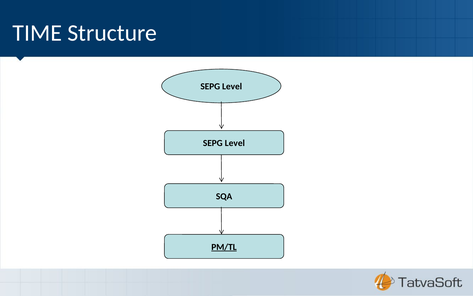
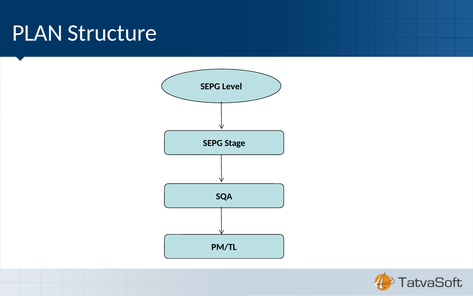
TIME: TIME -> PLAN (37, 33)
Level: Level -> Stage (235, 143)
PM/TL underline: present -> none (224, 247)
